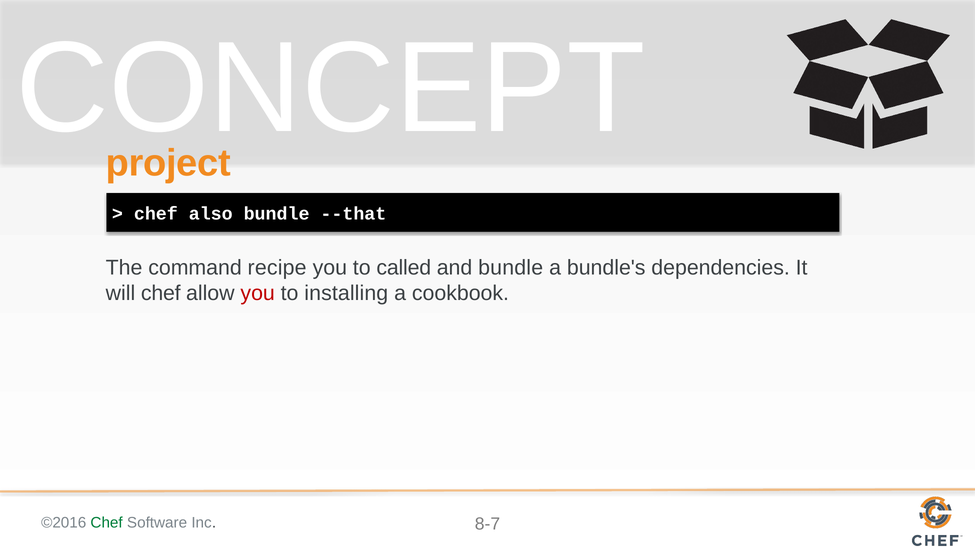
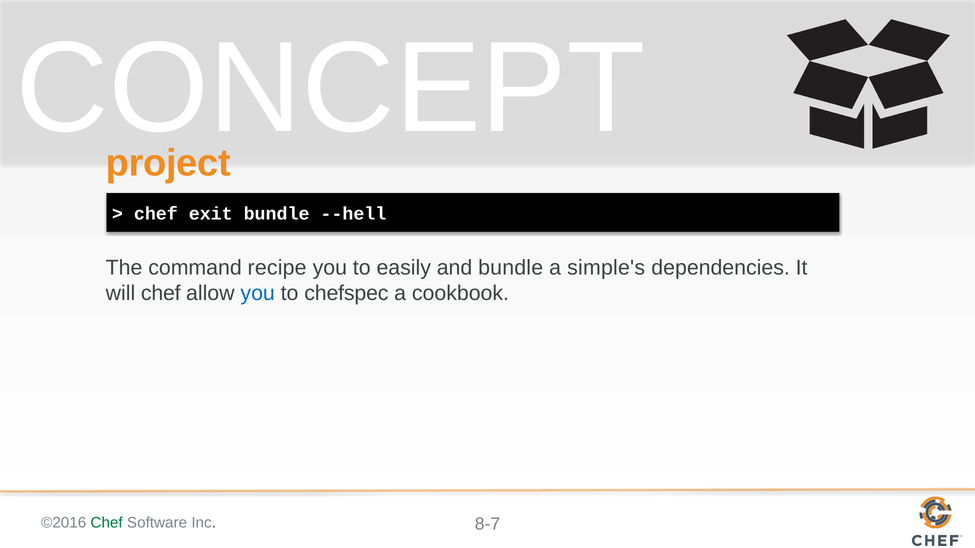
also: also -> exit (211, 214)
--that: --that -> --hell (353, 214)
called: called -> easily (404, 268)
bundle's: bundle's -> simple's (606, 268)
you colour: red -> blue (258, 294)
installing: installing -> chefspec (346, 294)
